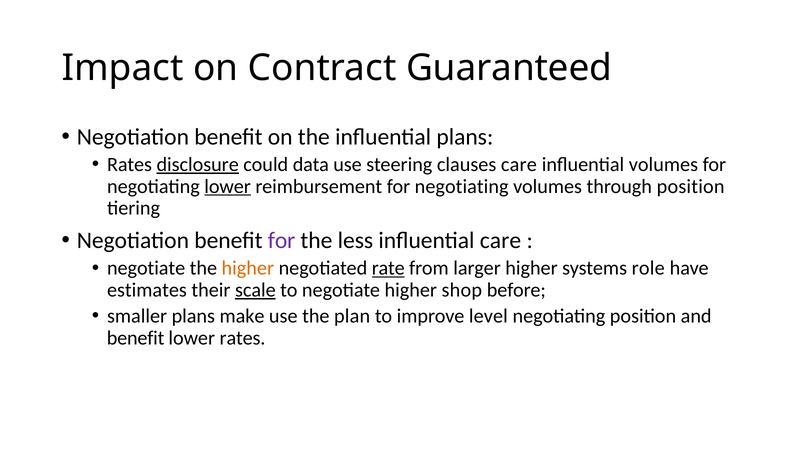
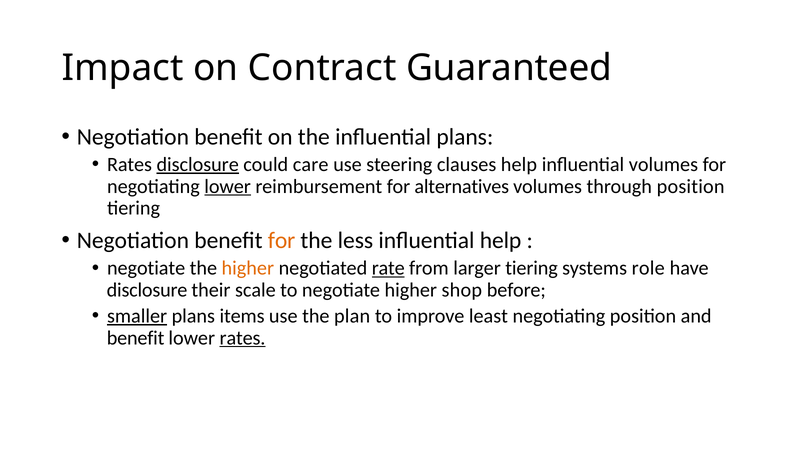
data: data -> care (311, 164)
clauses care: care -> help (519, 164)
reimbursement for negotiating: negotiating -> alternatives (462, 186)
for colour: purple -> orange (282, 240)
influential care: care -> help (501, 240)
larger higher: higher -> tiering (532, 268)
estimates: estimates -> disclosure (147, 290)
scale underline: present -> none (255, 290)
smaller underline: none -> present (137, 316)
make: make -> items (242, 316)
level: level -> least (488, 316)
rates underline: none -> present (243, 337)
